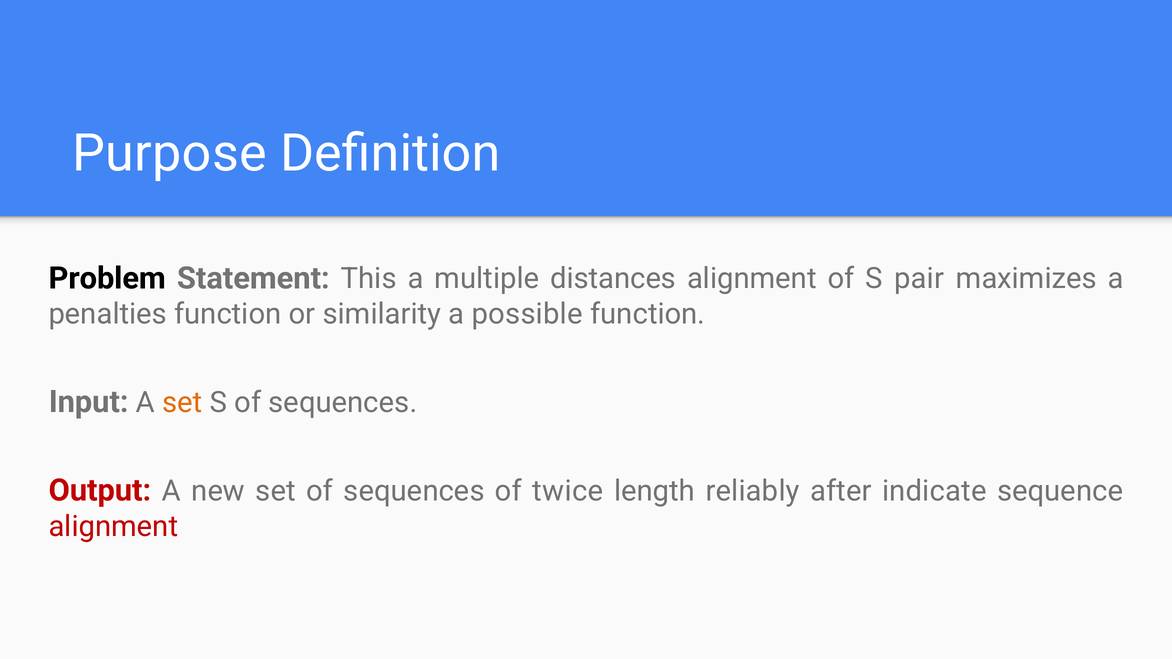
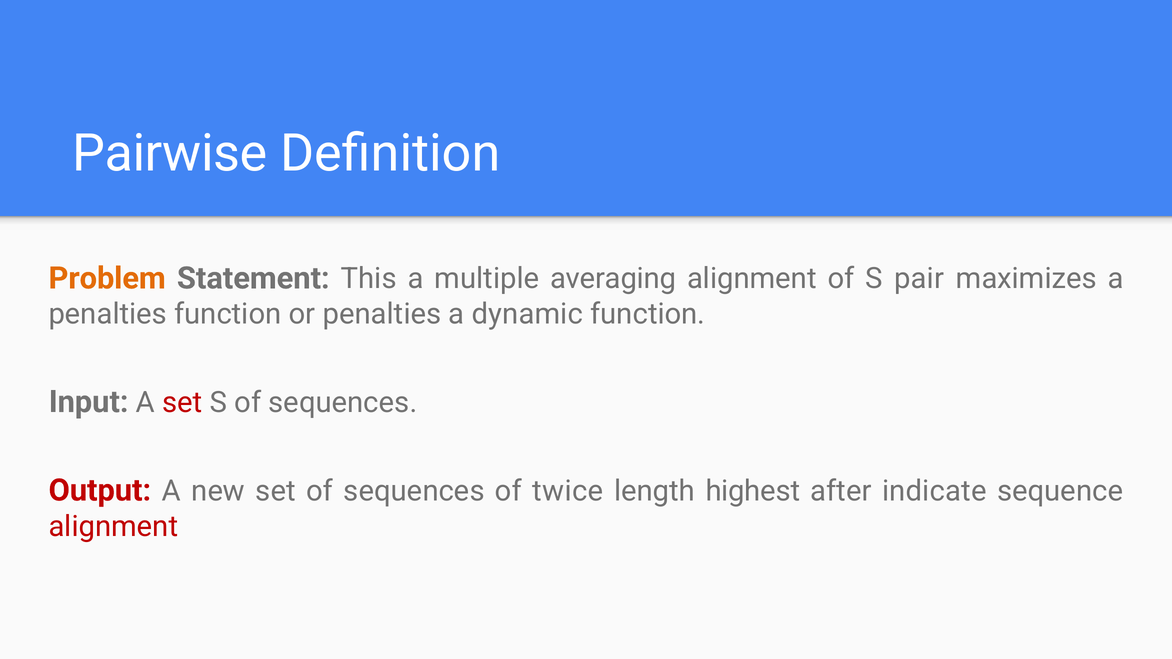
Purpose: Purpose -> Pairwise (170, 154)
Problem colour: black -> orange (107, 278)
distances: distances -> averaging (613, 279)
or similarity: similarity -> penalties (382, 314)
possible: possible -> dynamic (527, 314)
set colour: orange -> red (182, 403)
reliably: reliably -> highest (753, 491)
